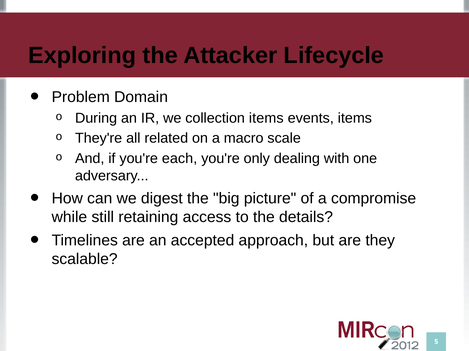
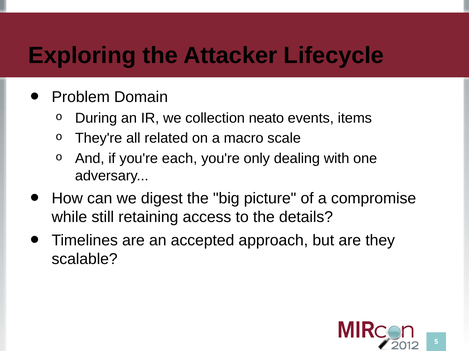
collection items: items -> neato (266, 118)
